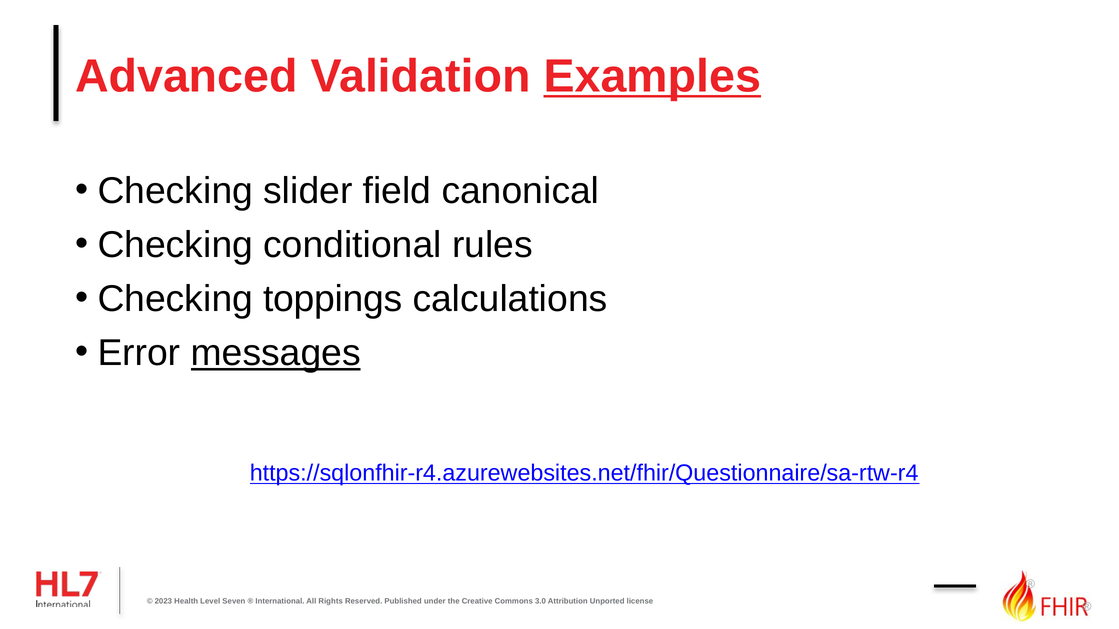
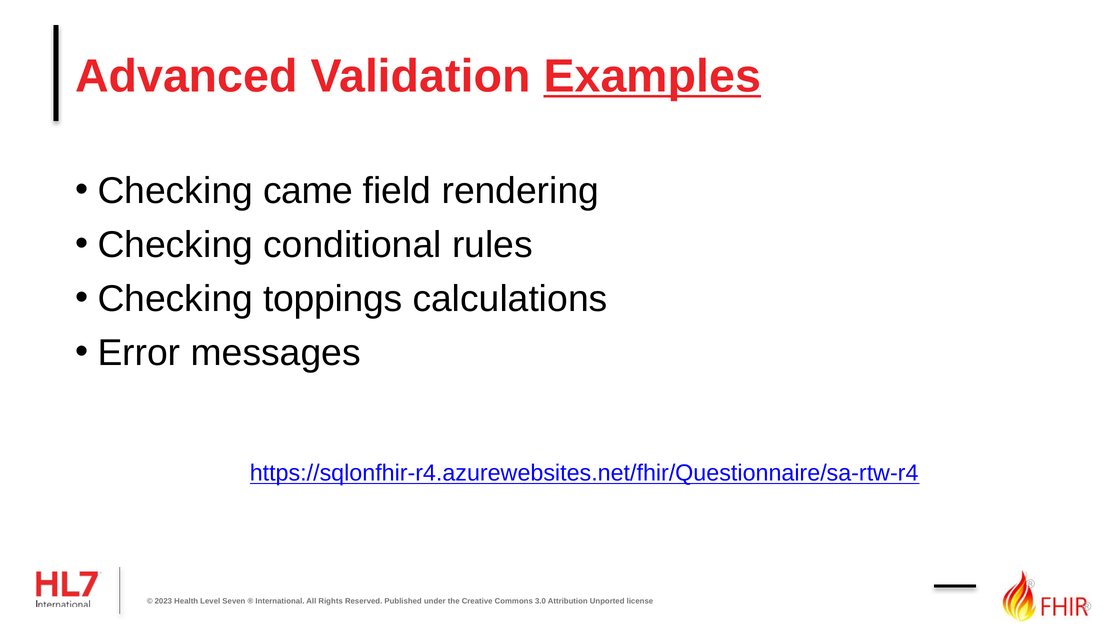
slider: slider -> came (308, 191)
canonical: canonical -> rendering (520, 191)
messages underline: present -> none (276, 353)
